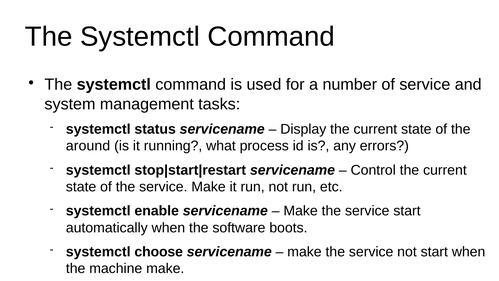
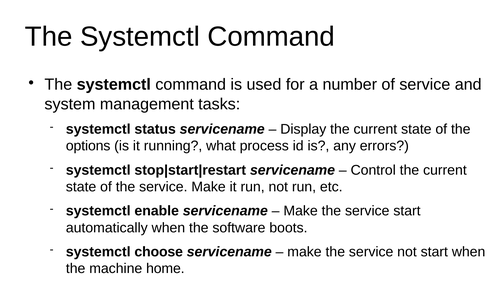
around: around -> options (88, 146)
machine make: make -> home (165, 268)
